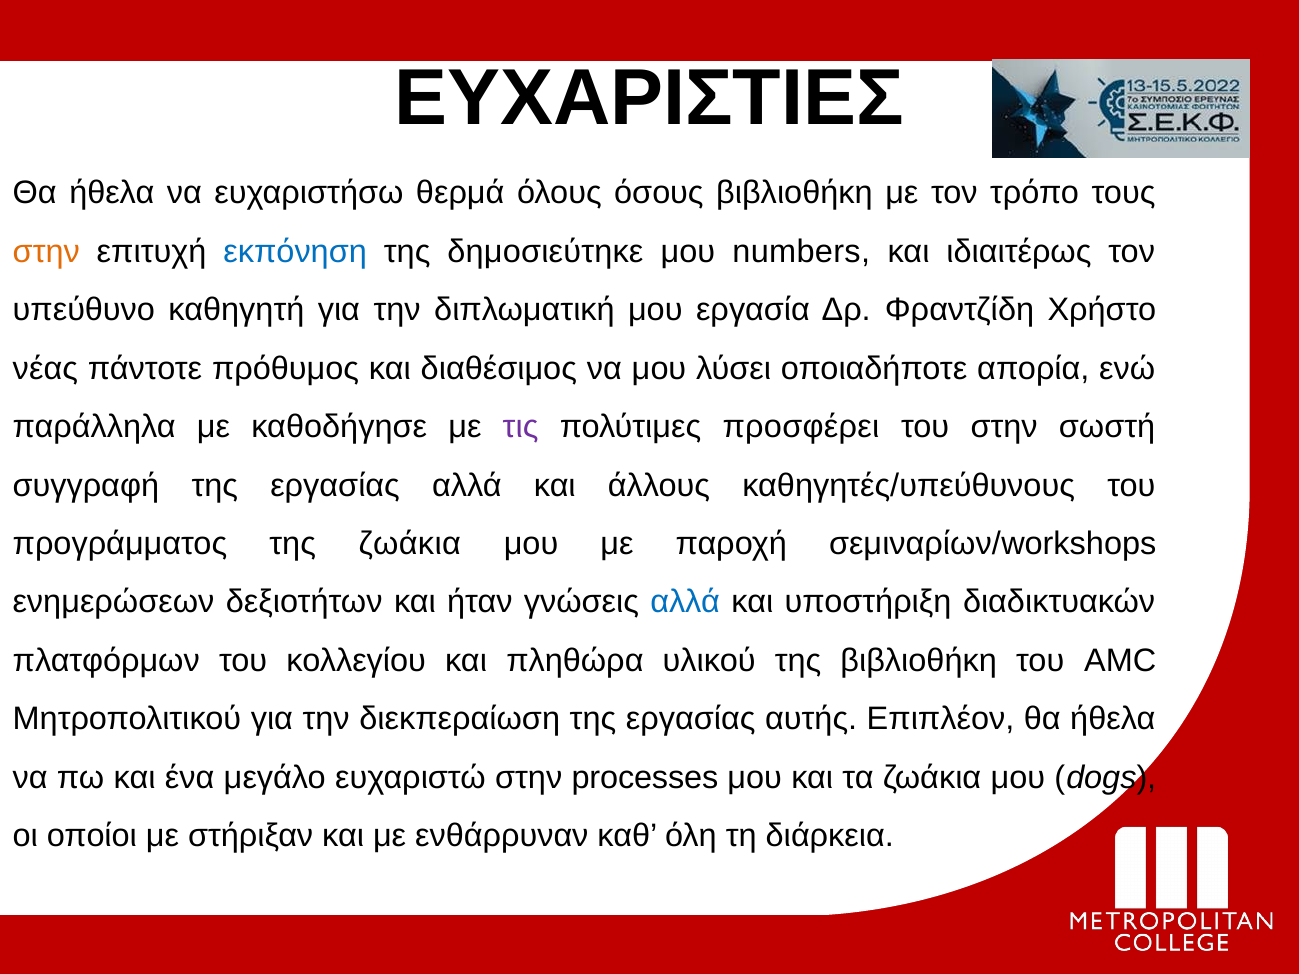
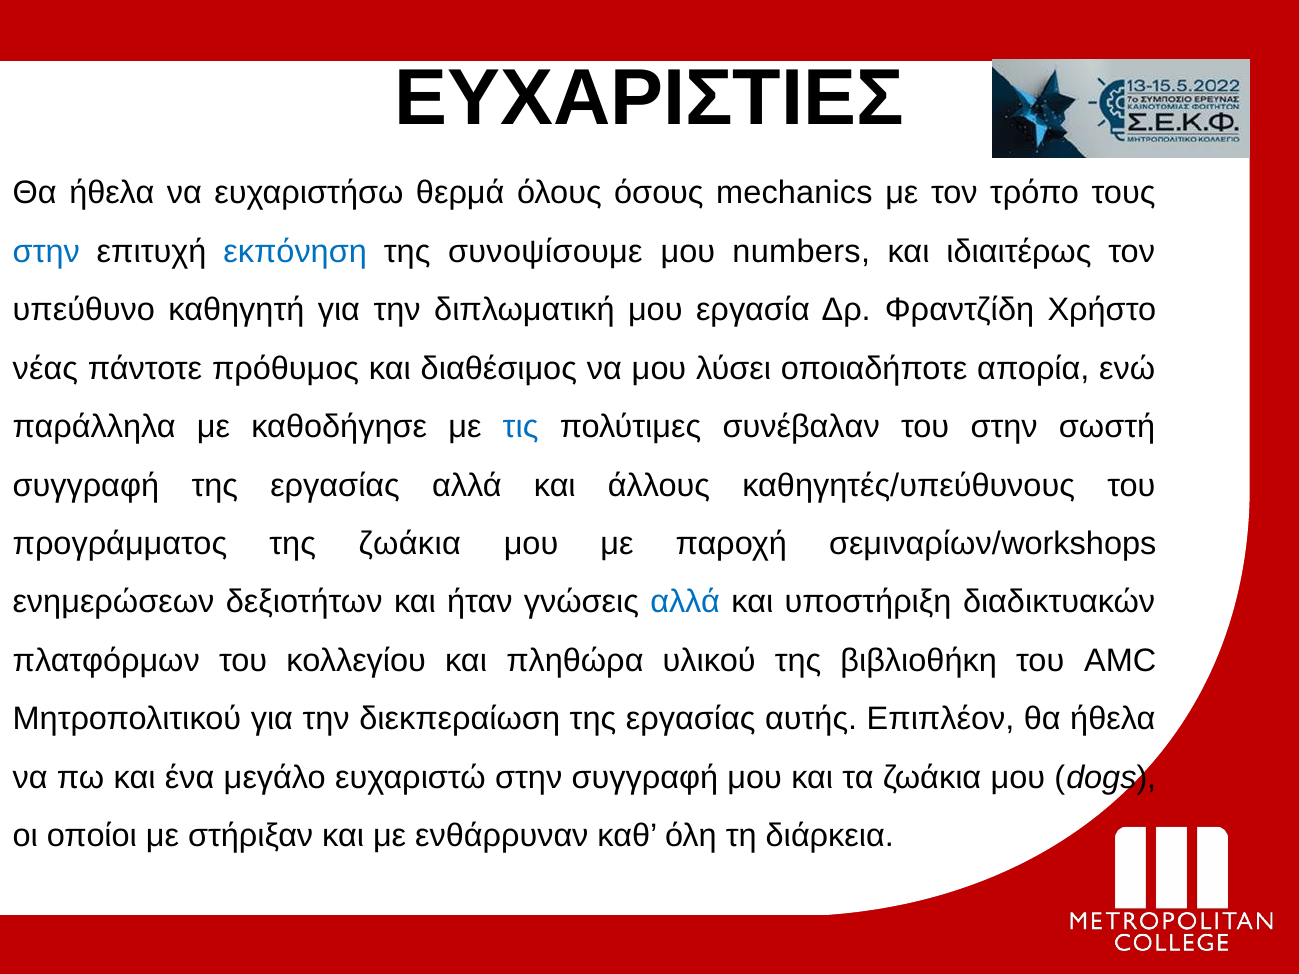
όσους βιβλιοθήκη: βιβλιοθήκη -> mechanics (794, 193)
στην colour: orange -> blue (46, 252)
δημοσιεύτηκε: δημοσιεύτηκε -> συνοψίσουμε (545, 252)
τις colour: purple -> blue (521, 427)
προσφέρει: προσφέρει -> συνέβαλαν (801, 427)
στην processes: processes -> συγγραφή (645, 778)
